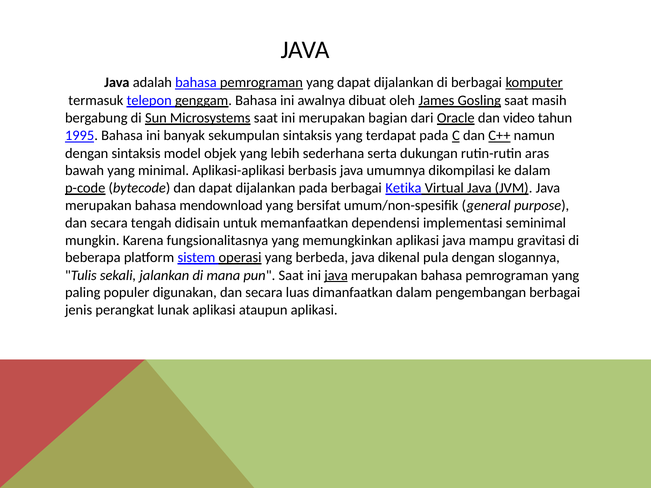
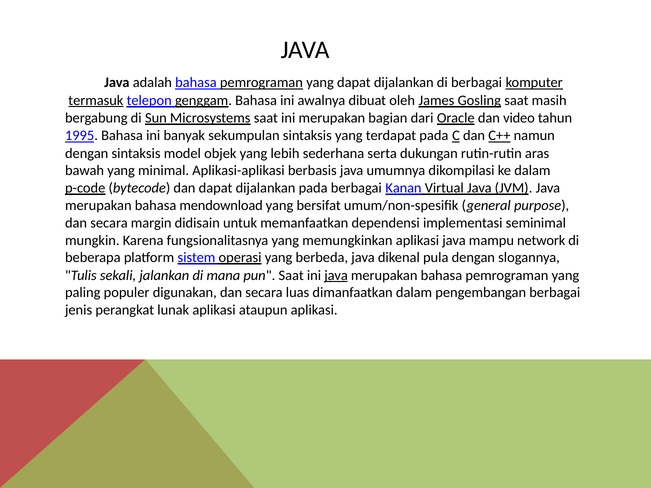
termasuk underline: none -> present (96, 100)
Ketika: Ketika -> Kanan (404, 188)
tengah: tengah -> margin (151, 223)
gravitasi: gravitasi -> network (541, 240)
